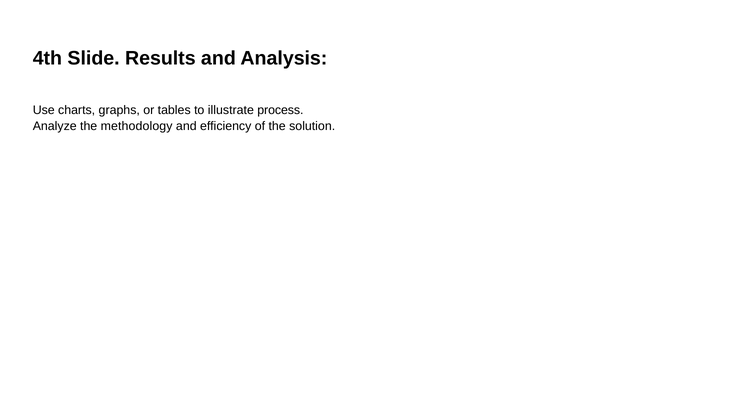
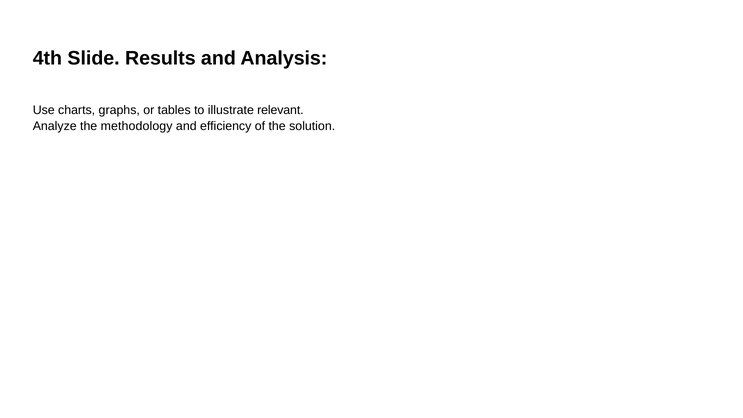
process: process -> relevant (280, 110)
